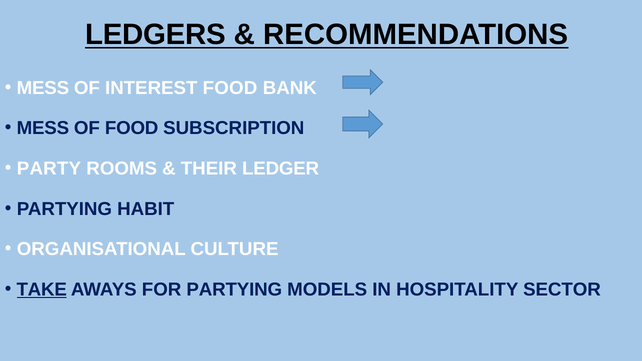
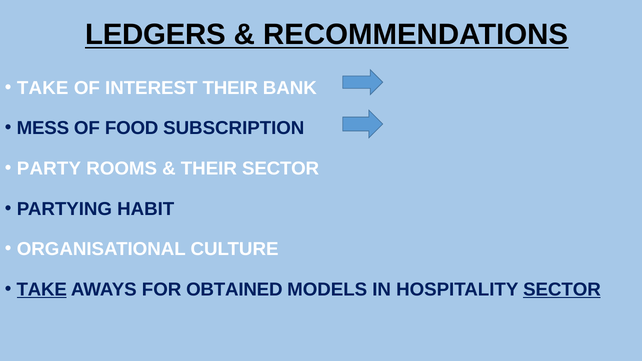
MESS: MESS -> TAKE (43, 88)
INTEREST FOOD: FOOD -> THEIR (230, 88)
THEIR LEDGER: LEDGER -> SECTOR (281, 169)
FOR PARTYING: PARTYING -> OBTAINED (234, 290)
SECTOR underline: none -> present (562, 290)
